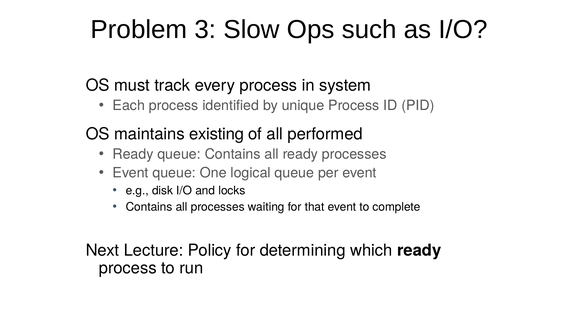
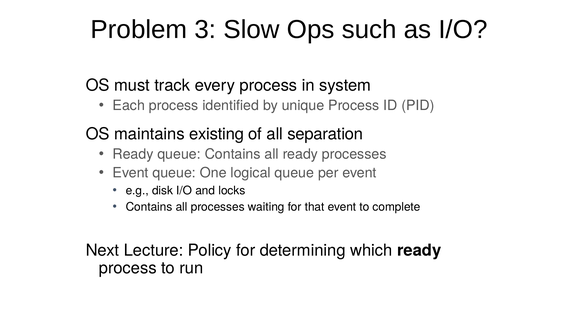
performed: performed -> separation (325, 134)
